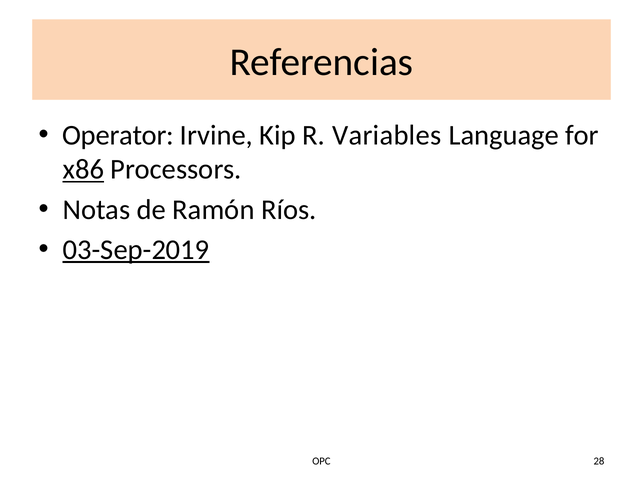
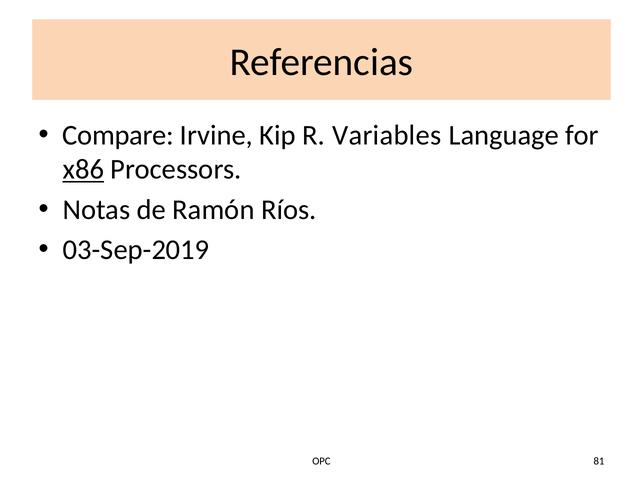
Operator: Operator -> Compare (118, 135)
03-Sep-2019 underline: present -> none (136, 249)
28: 28 -> 81 (599, 460)
